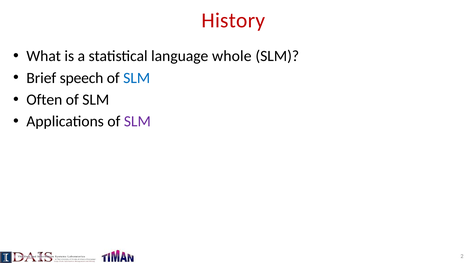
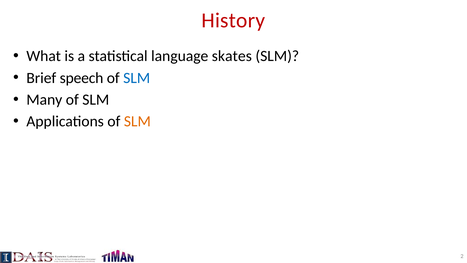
whole: whole -> skates (232, 56)
Often: Often -> Many (44, 100)
SLM colour: purple -> orange (137, 121)
